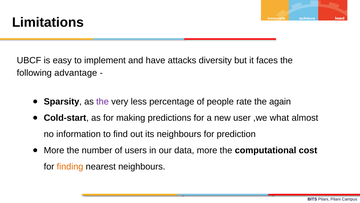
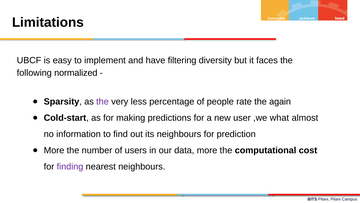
attacks: attacks -> filtering (182, 60)
advantage: advantage -> normalized (76, 73)
finding colour: orange -> purple (70, 166)
